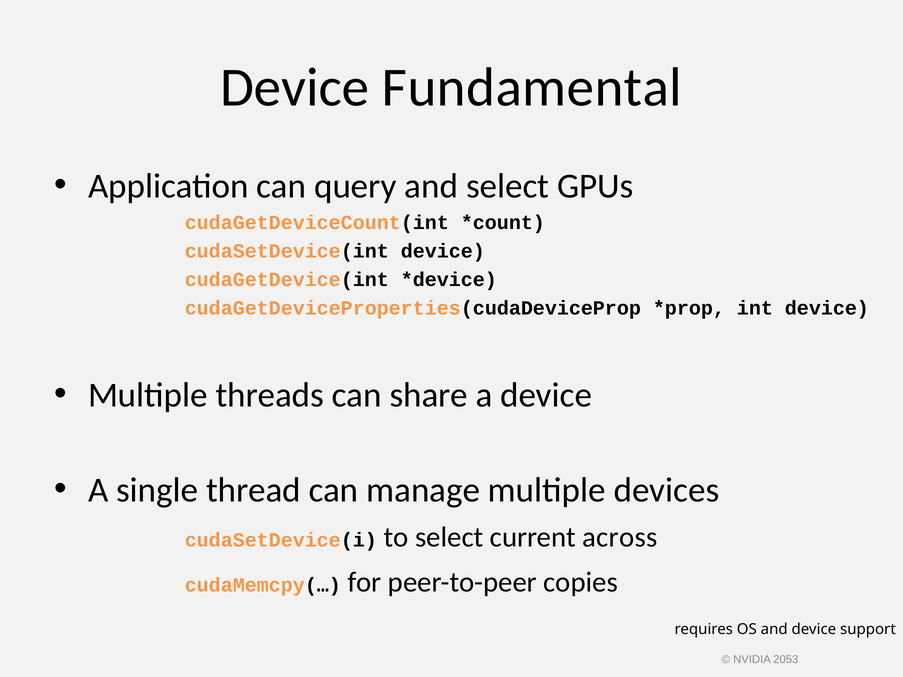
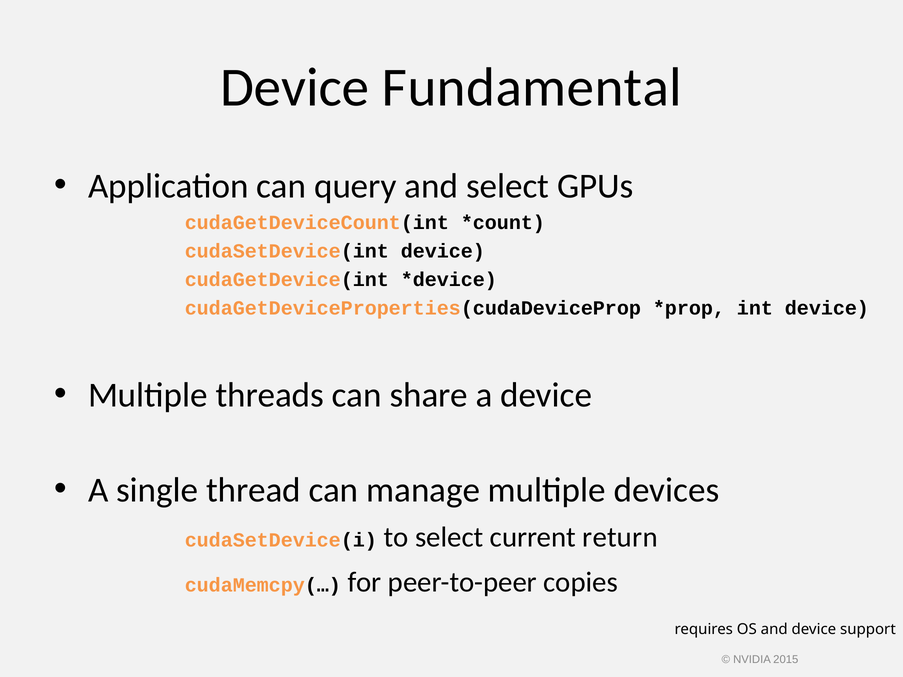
across: across -> return (620, 538)
2053: 2053 -> 2015 (786, 660)
